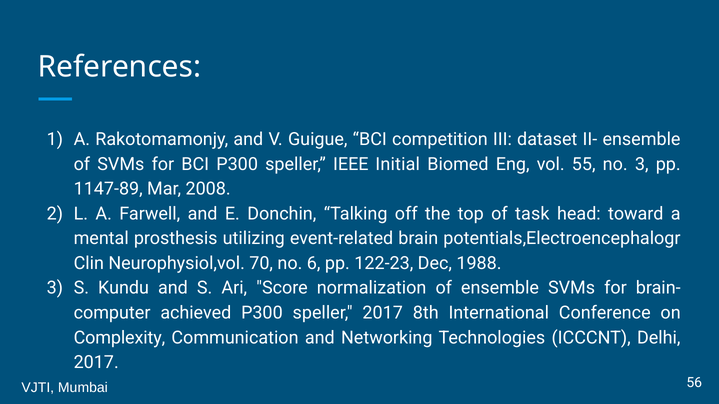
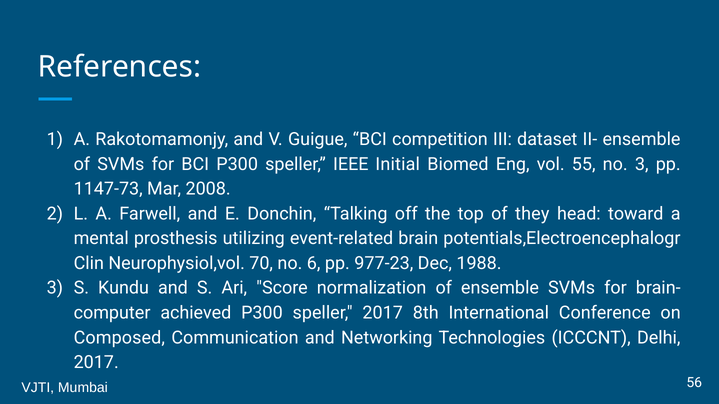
1147-89: 1147-89 -> 1147-73 (108, 189)
task: task -> they (532, 214)
122-23: 122-23 -> 977-23 (384, 264)
Complexity: Complexity -> Composed (119, 338)
